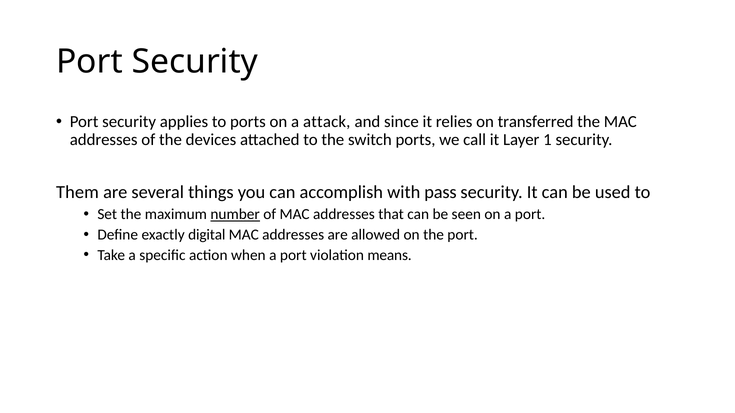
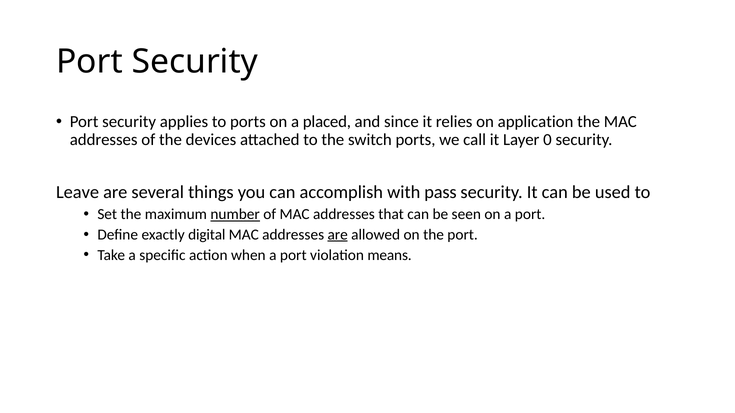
attack: attack -> placed (327, 122)
transferred: transferred -> application (536, 122)
1: 1 -> 0 (548, 140)
Them: Them -> Leave (78, 192)
are underline: none -> present (338, 235)
